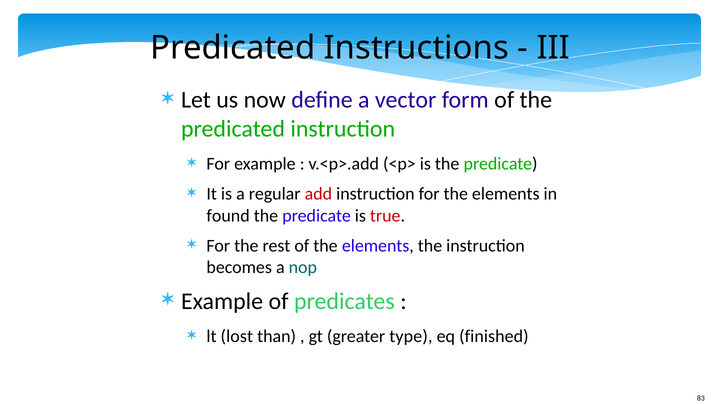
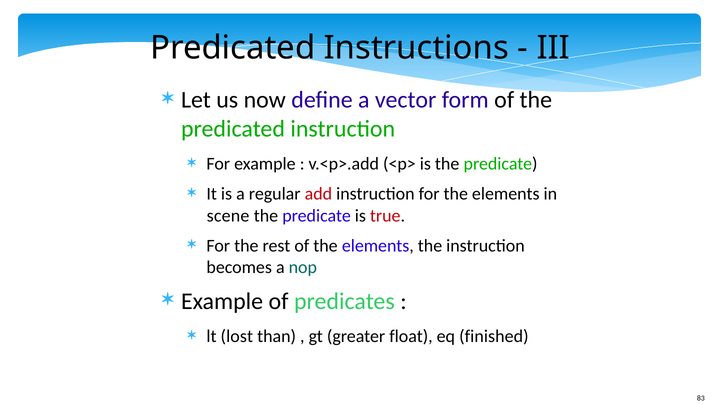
found: found -> scene (228, 216)
type: type -> float (411, 336)
